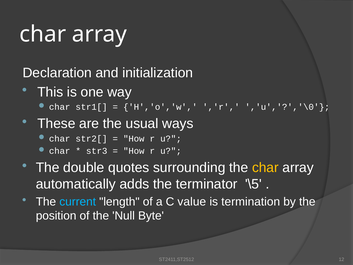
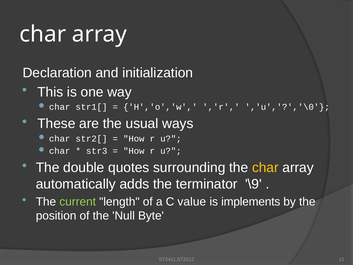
\5: \5 -> \9 (253, 184)
current colour: light blue -> light green (78, 202)
termination: termination -> implements (251, 202)
